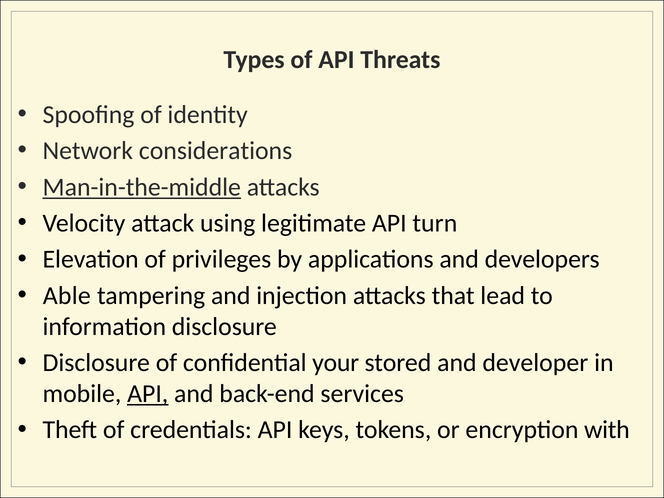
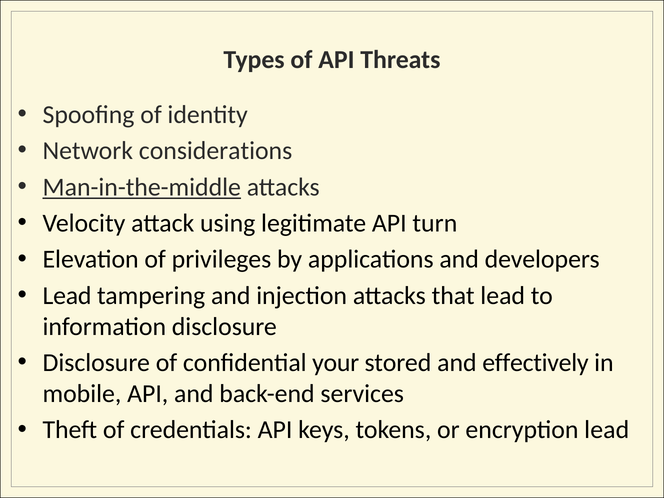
Able: Able -> Lead (67, 296)
developer: developer -> effectively (535, 363)
API underline: present -> none (148, 394)
encryption with: with -> lead (607, 430)
